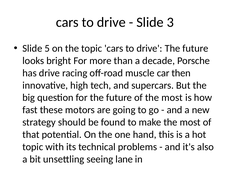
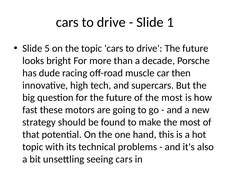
3: 3 -> 1 (170, 22)
has drive: drive -> dude (49, 73)
seeing lane: lane -> cars (124, 159)
